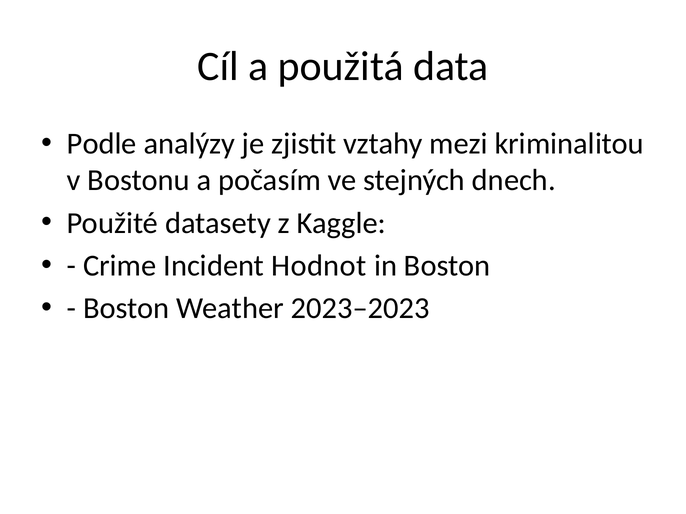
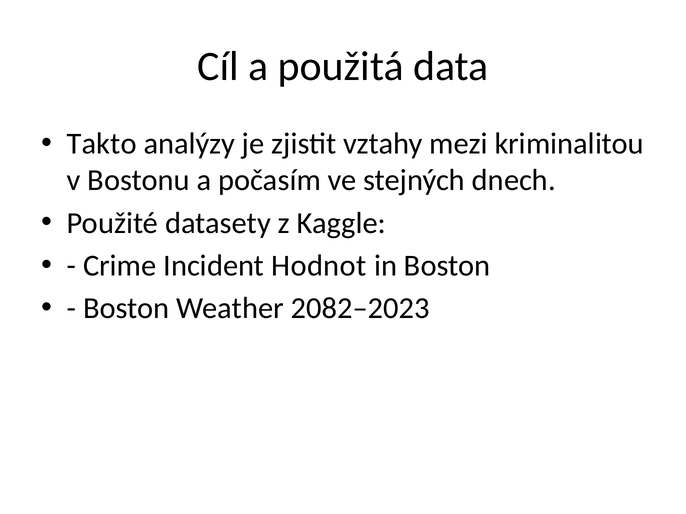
Podle: Podle -> Takto (102, 144)
2023–2023: 2023–2023 -> 2082–2023 (360, 309)
